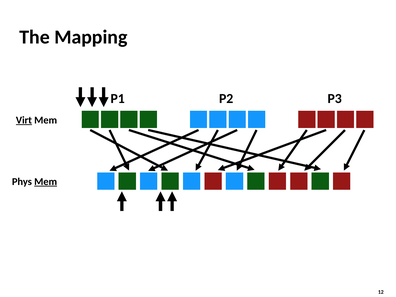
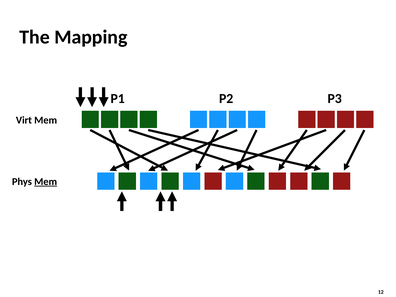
Virt underline: present -> none (24, 120)
